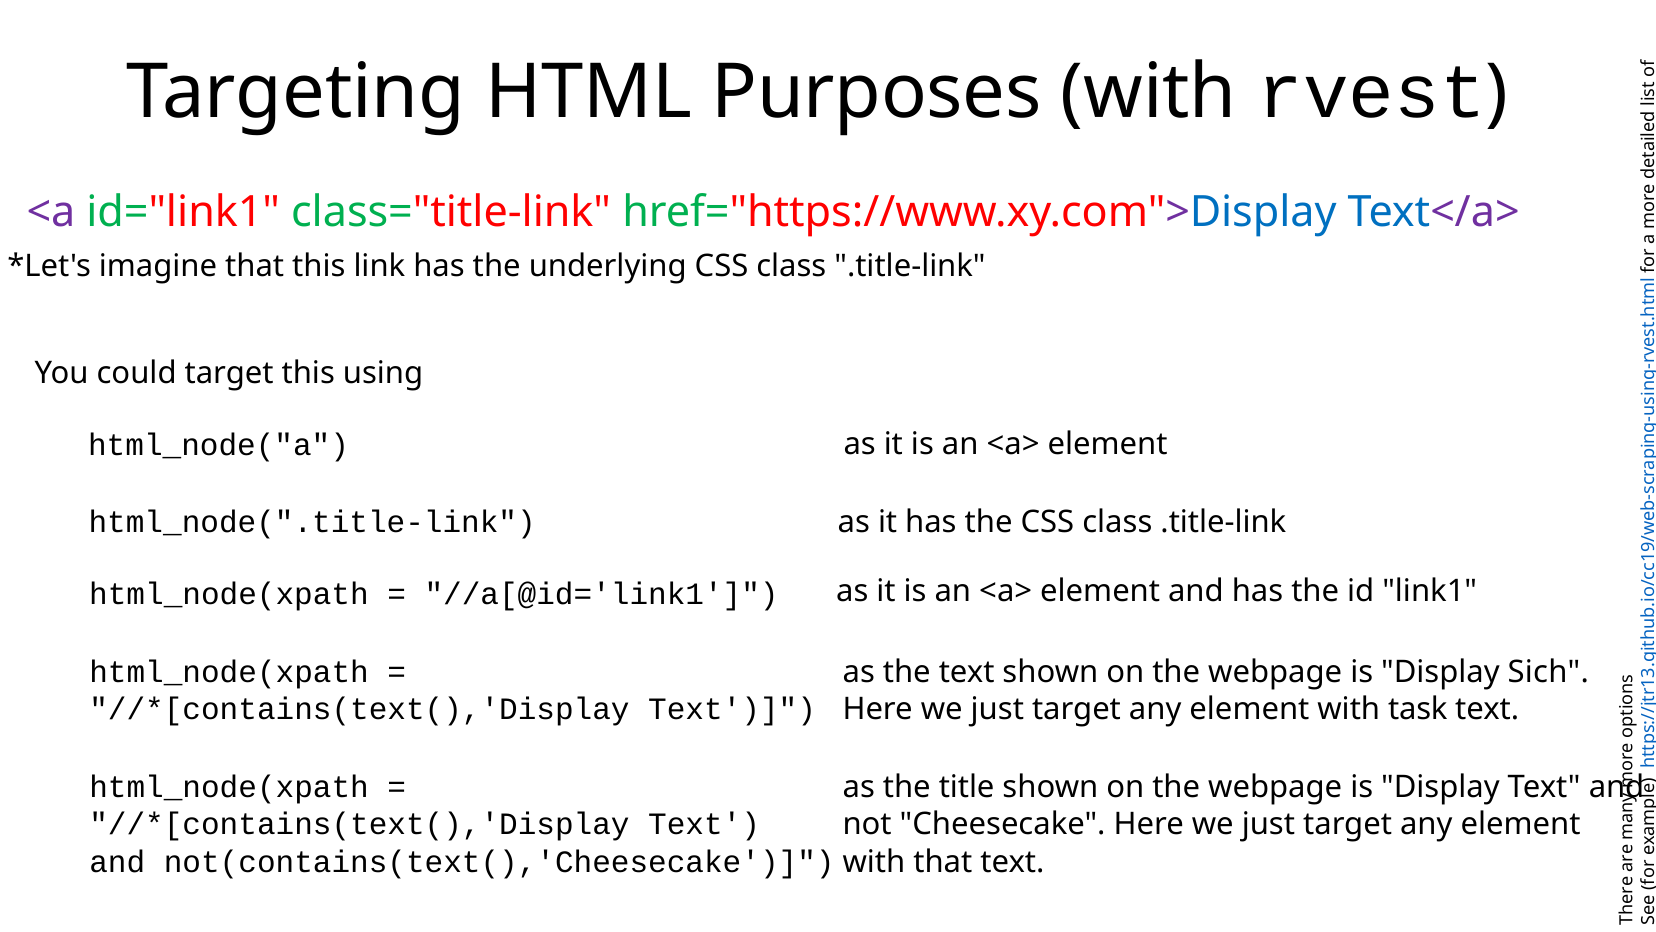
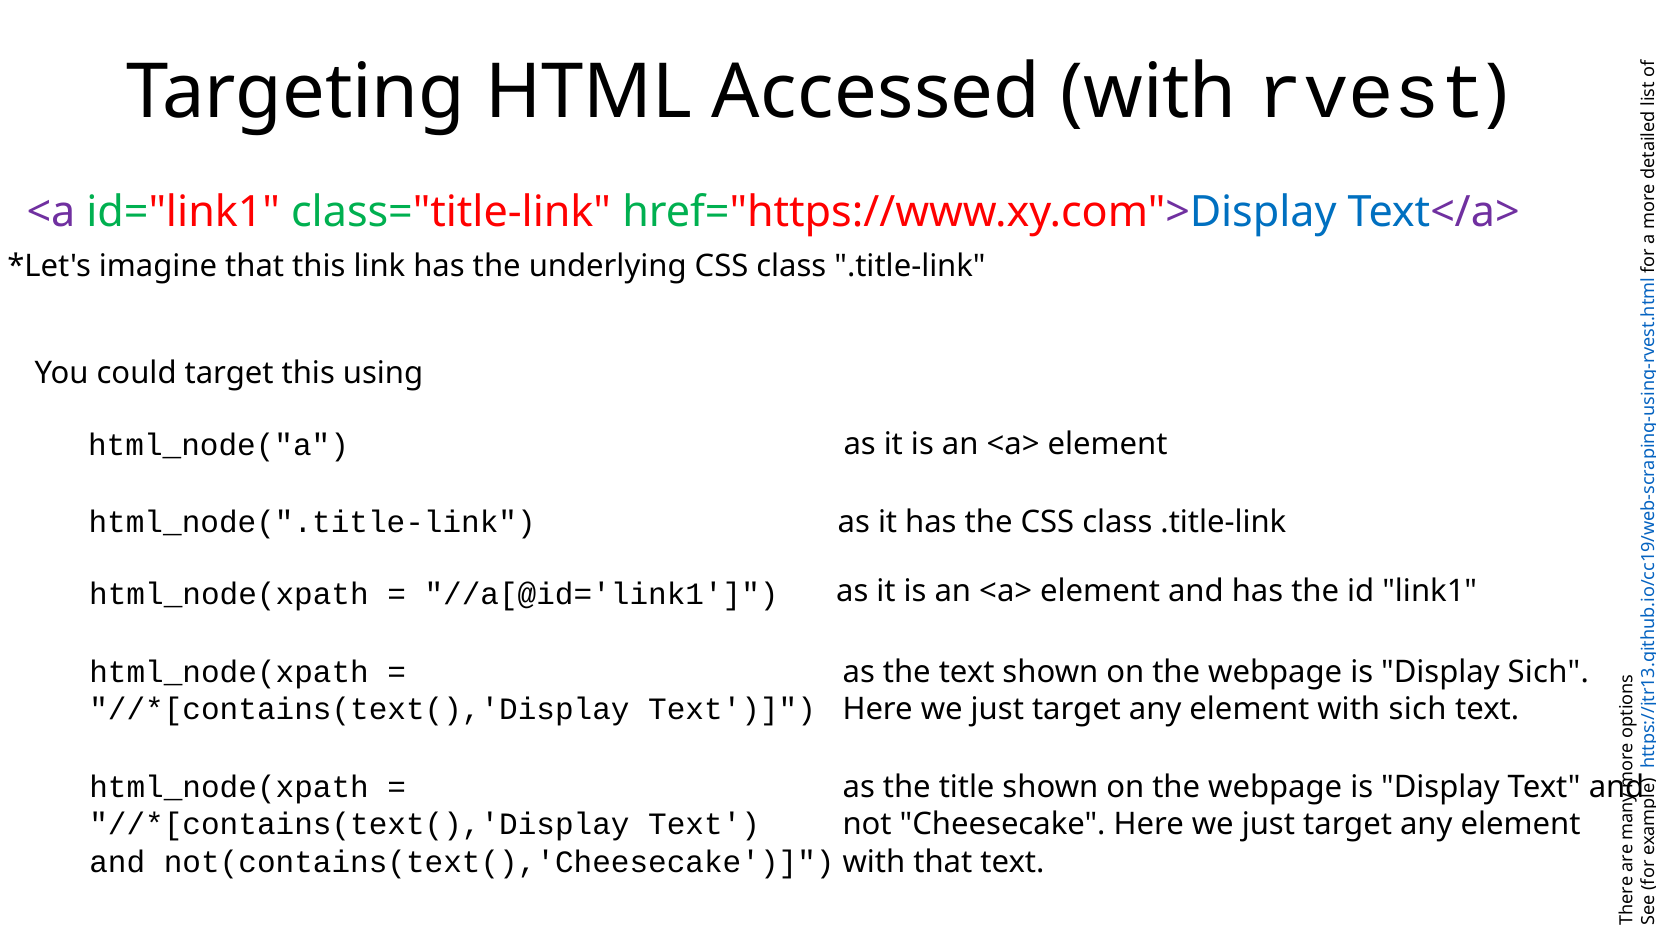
Purposes: Purposes -> Accessed (876, 92)
with task: task -> sich (1418, 709)
